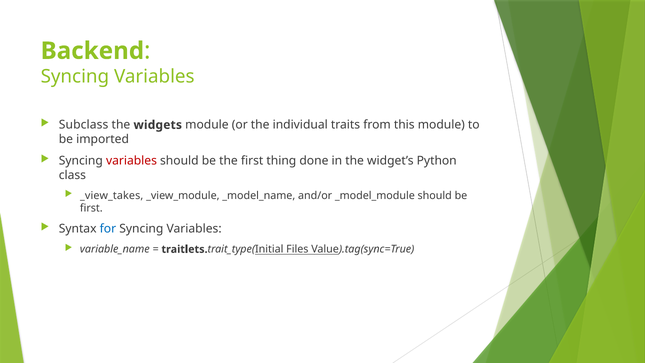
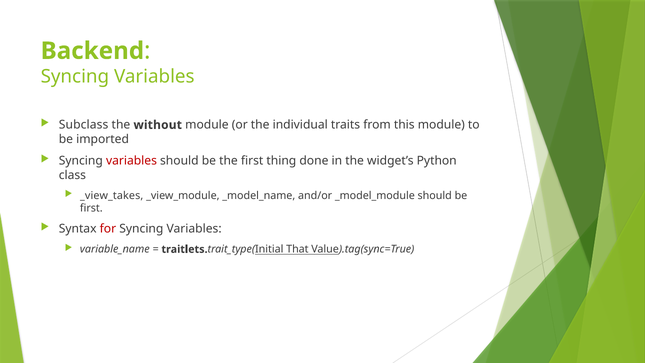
widgets: widgets -> without (158, 125)
for colour: blue -> red (108, 229)
Files: Files -> That (297, 249)
